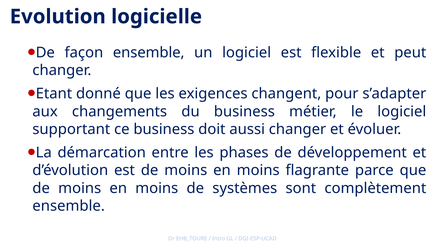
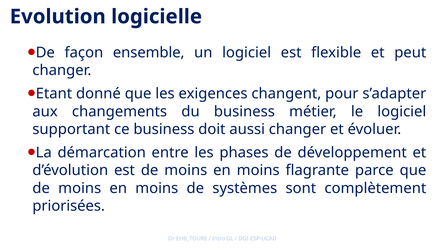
ensemble: ensemble -> priorisées (69, 206)
